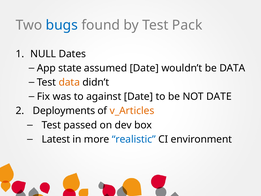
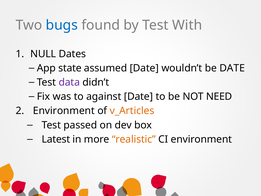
Pack: Pack -> With (187, 25)
be DATA: DATA -> DATE (232, 68)
data colour: orange -> purple (69, 82)
NOT DATE: DATE -> NEED (219, 96)
Deployments: Deployments -> Environment (64, 111)
realistic colour: blue -> orange (134, 139)
